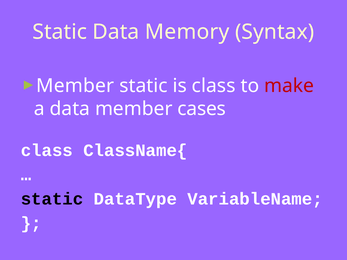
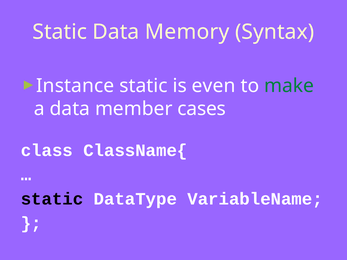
Member: Member -> Instance (75, 86)
is class: class -> even (214, 86)
make colour: red -> green (289, 86)
